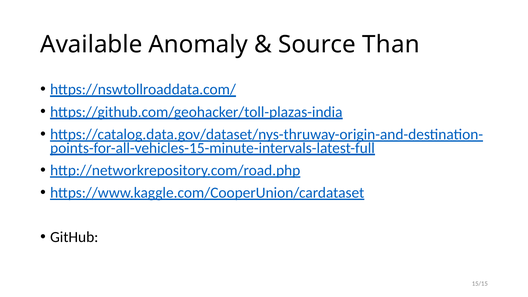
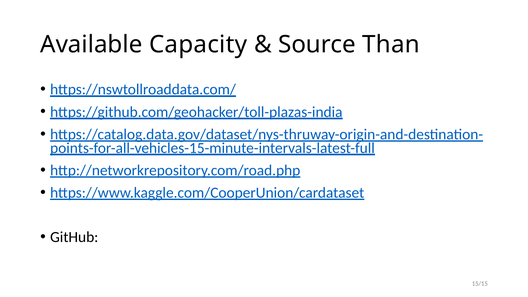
Anomaly: Anomaly -> Capacity (198, 44)
